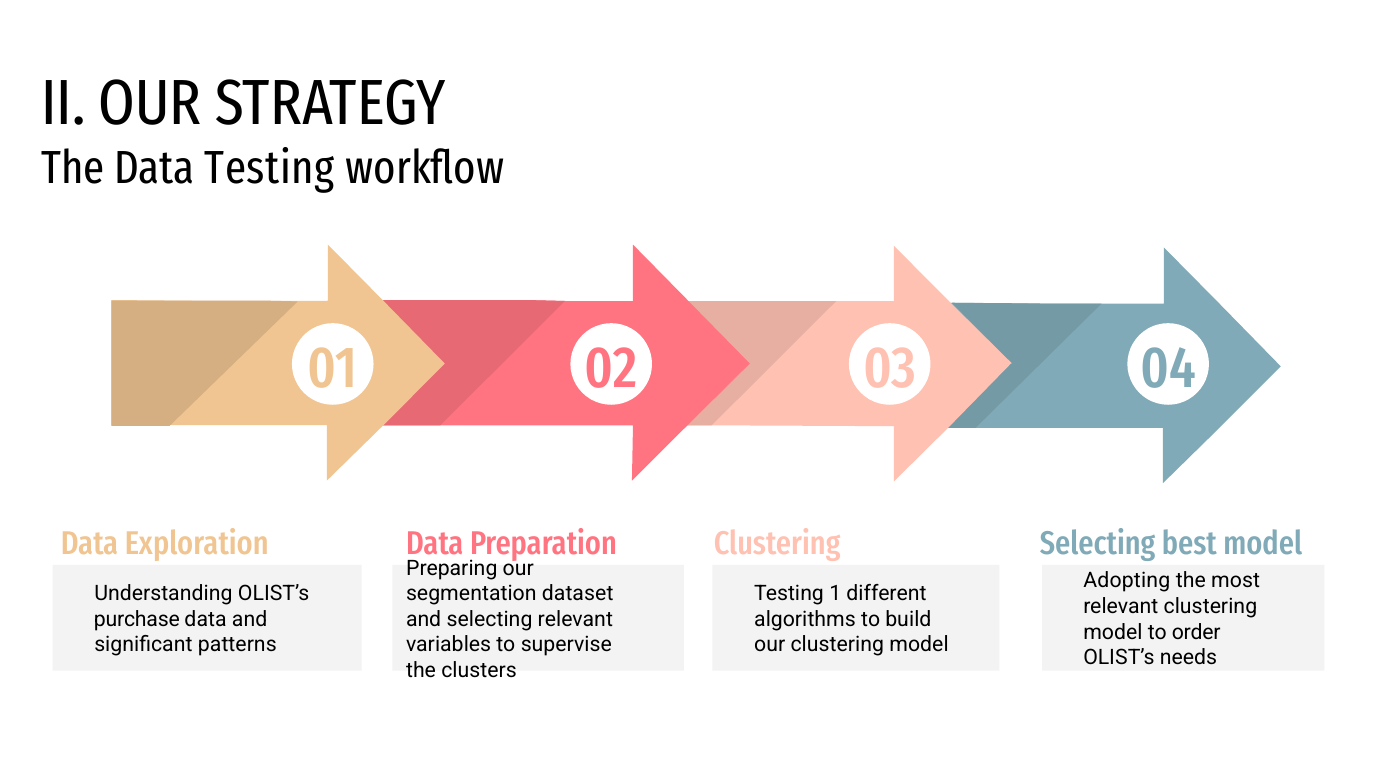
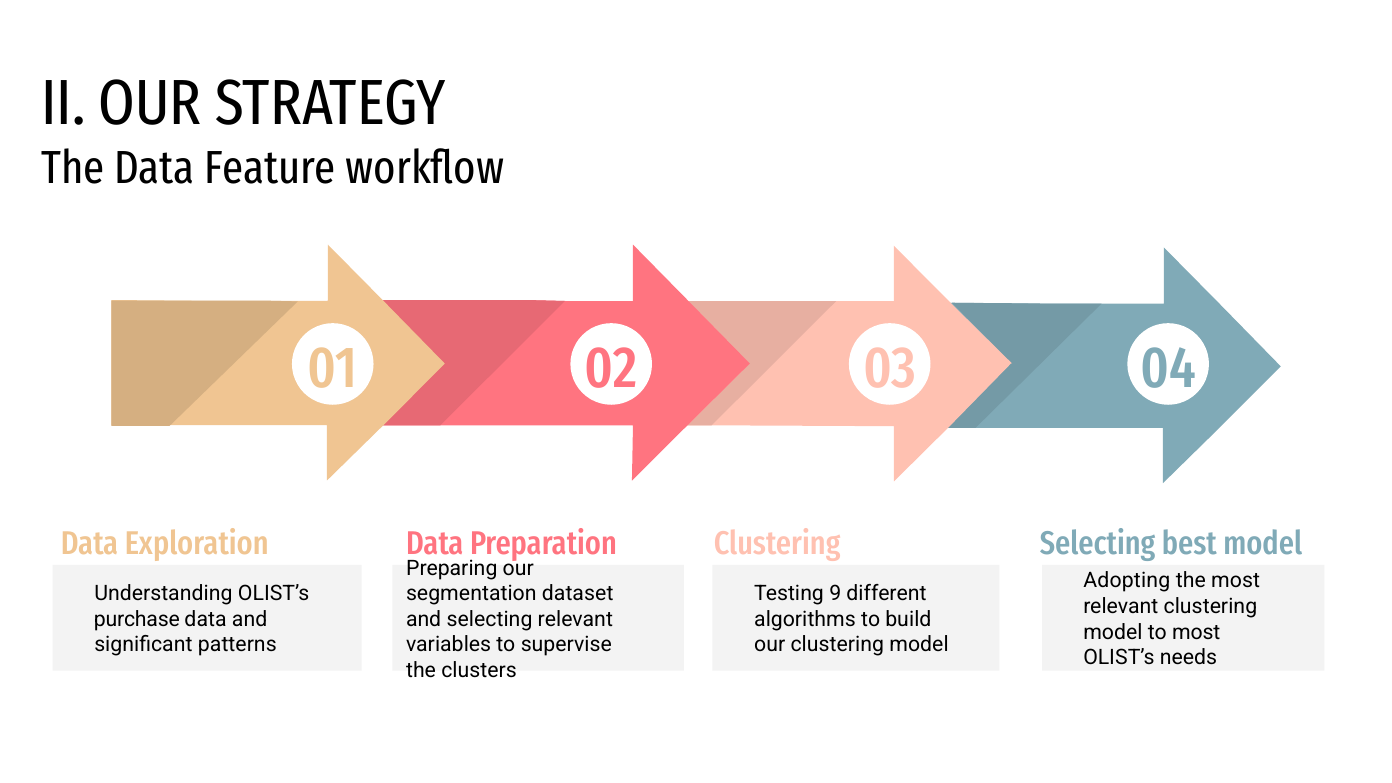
Data Testing: Testing -> Feature (270, 168)
1: 1 -> 9 (835, 594)
to order: order -> most (1196, 632)
